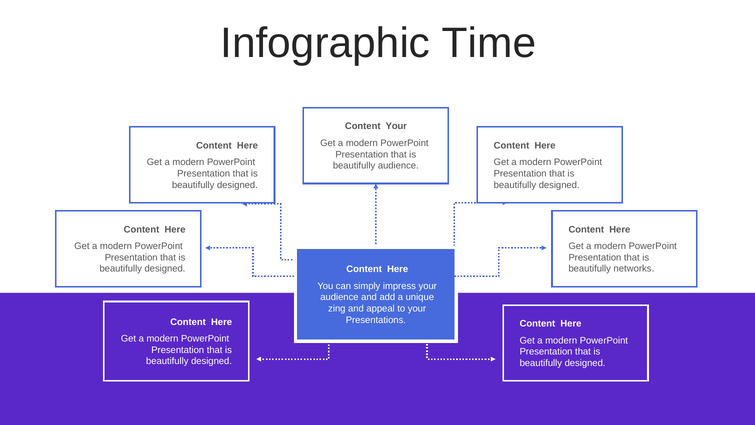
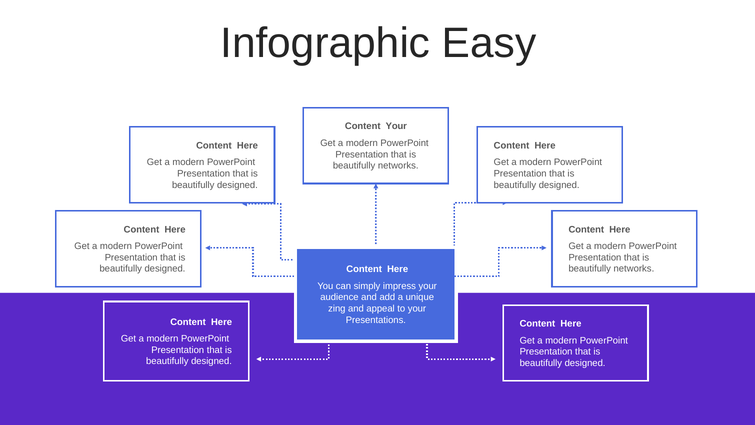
Time: Time -> Easy (489, 43)
audience: audience -> networks (398, 166)
